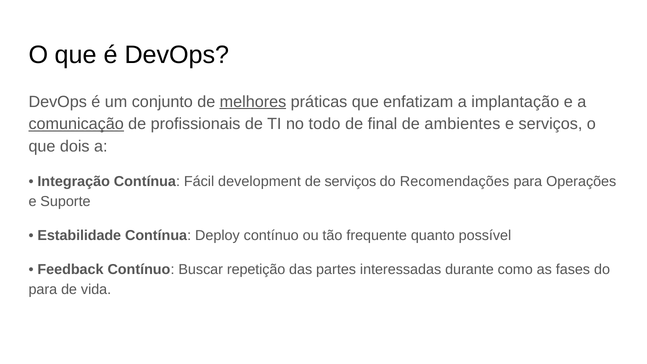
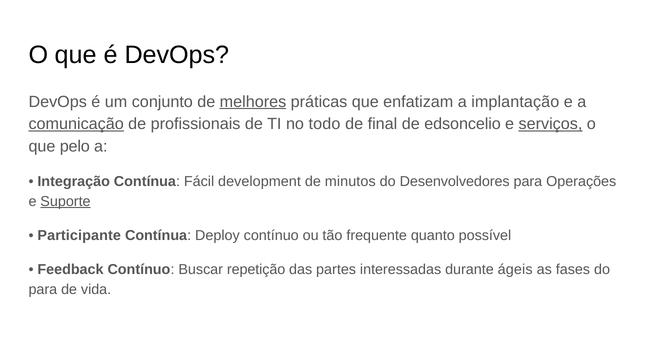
ambientes: ambientes -> edsoncelio (463, 124)
serviços underline: none -> present (550, 124)
dois: dois -> pelo (75, 146)
de serviços: serviços -> minutos (350, 182)
Recomendações: Recomendações -> Desenvolvedores (455, 182)
Suporte underline: none -> present (65, 201)
Estabilidade: Estabilidade -> Participante (79, 236)
como: como -> ágeis (515, 270)
